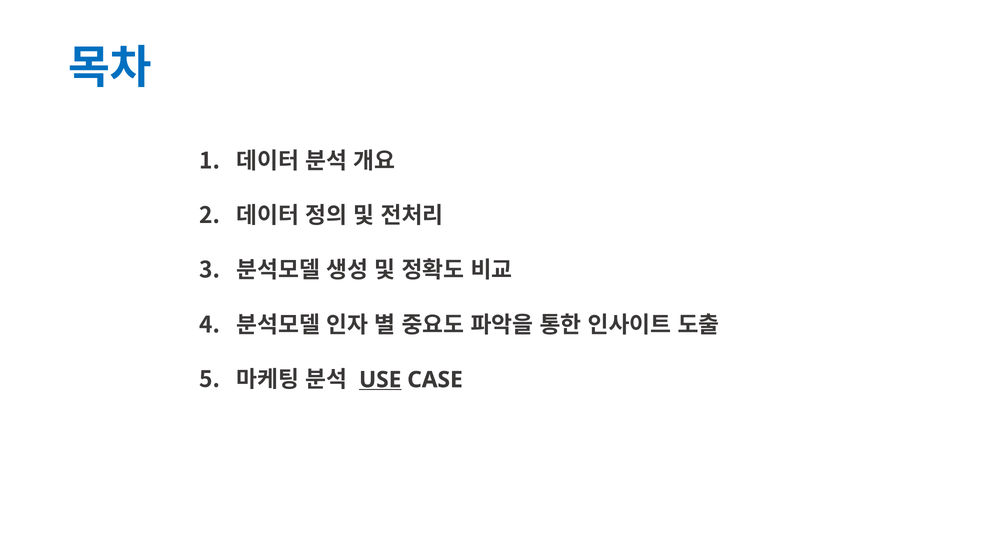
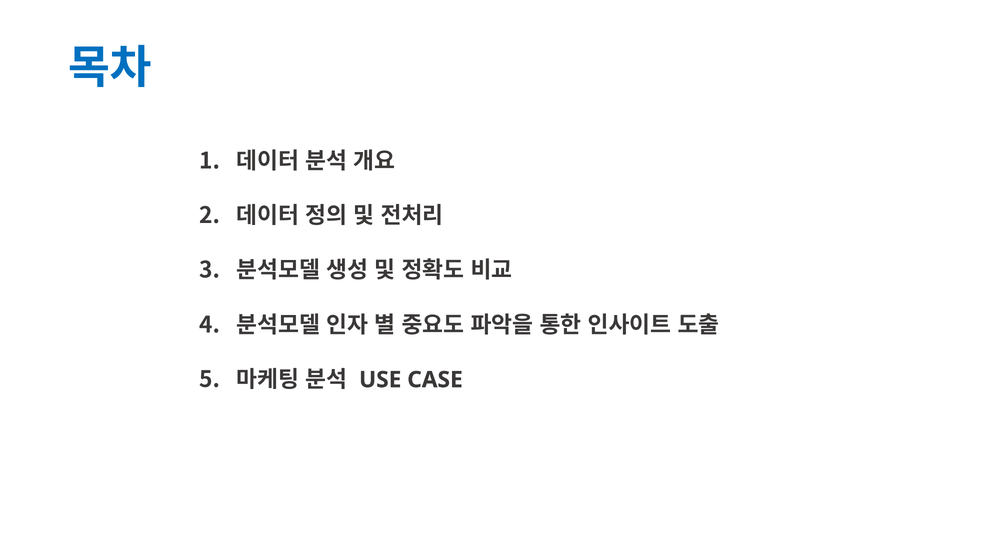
USE underline: present -> none (380, 379)
